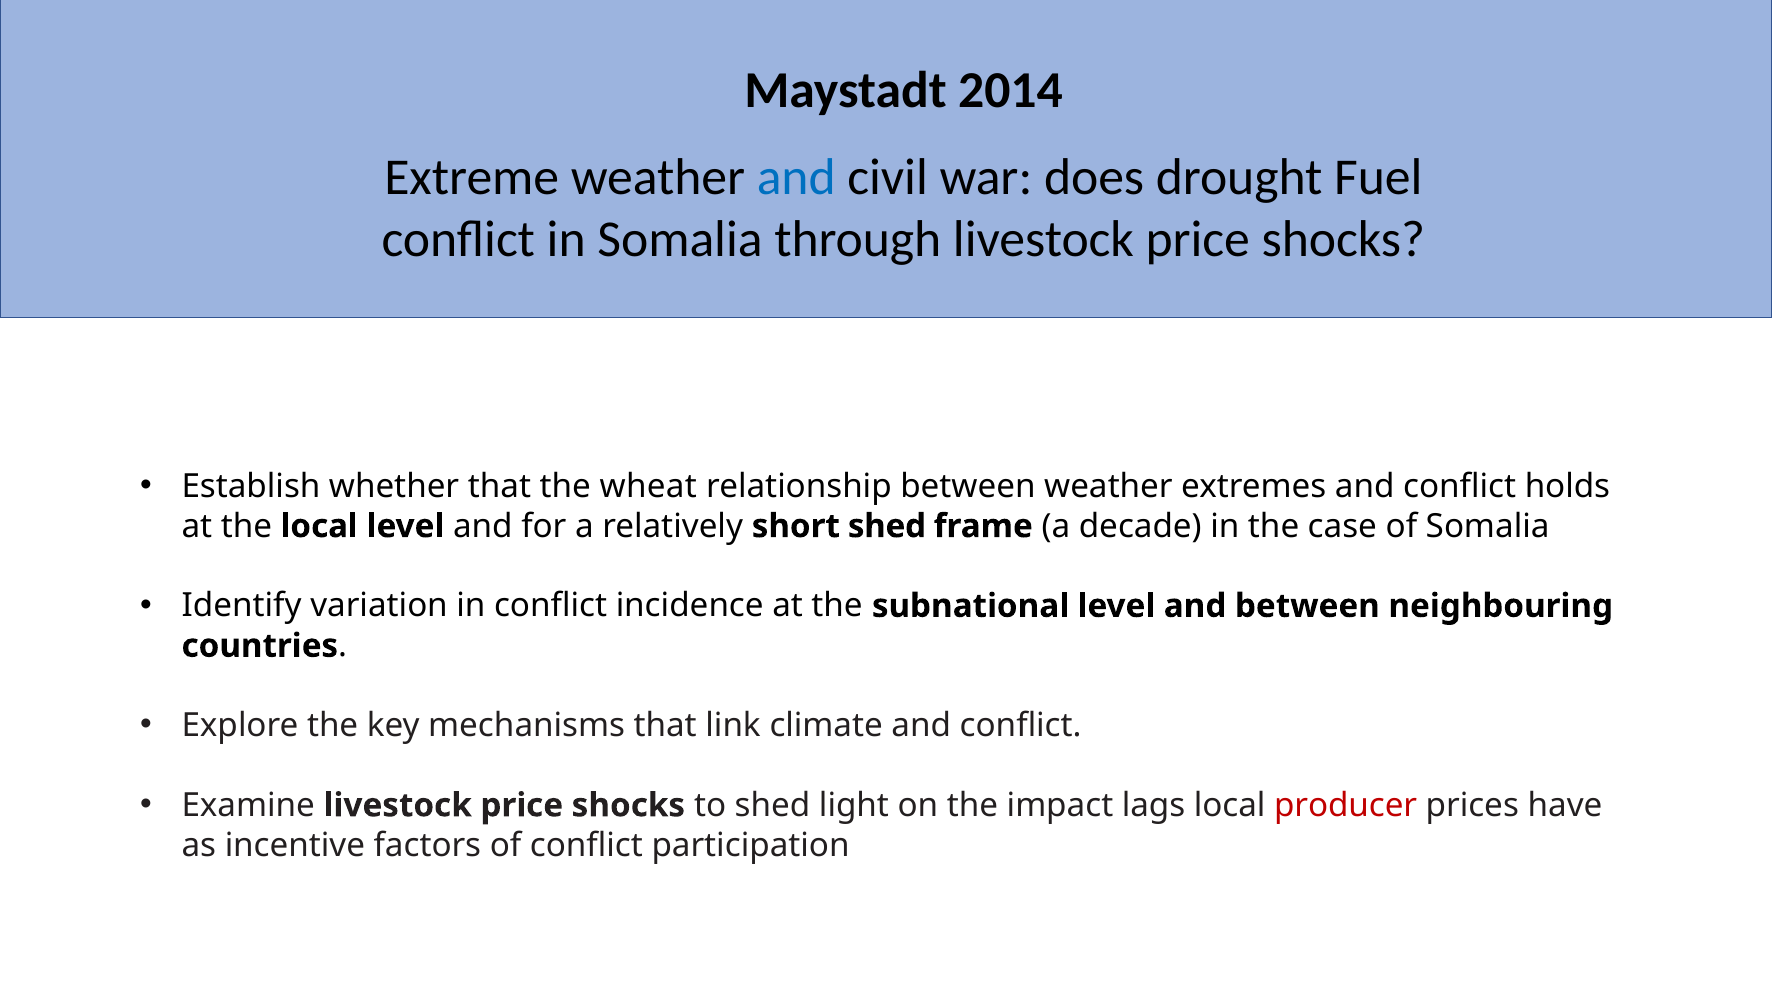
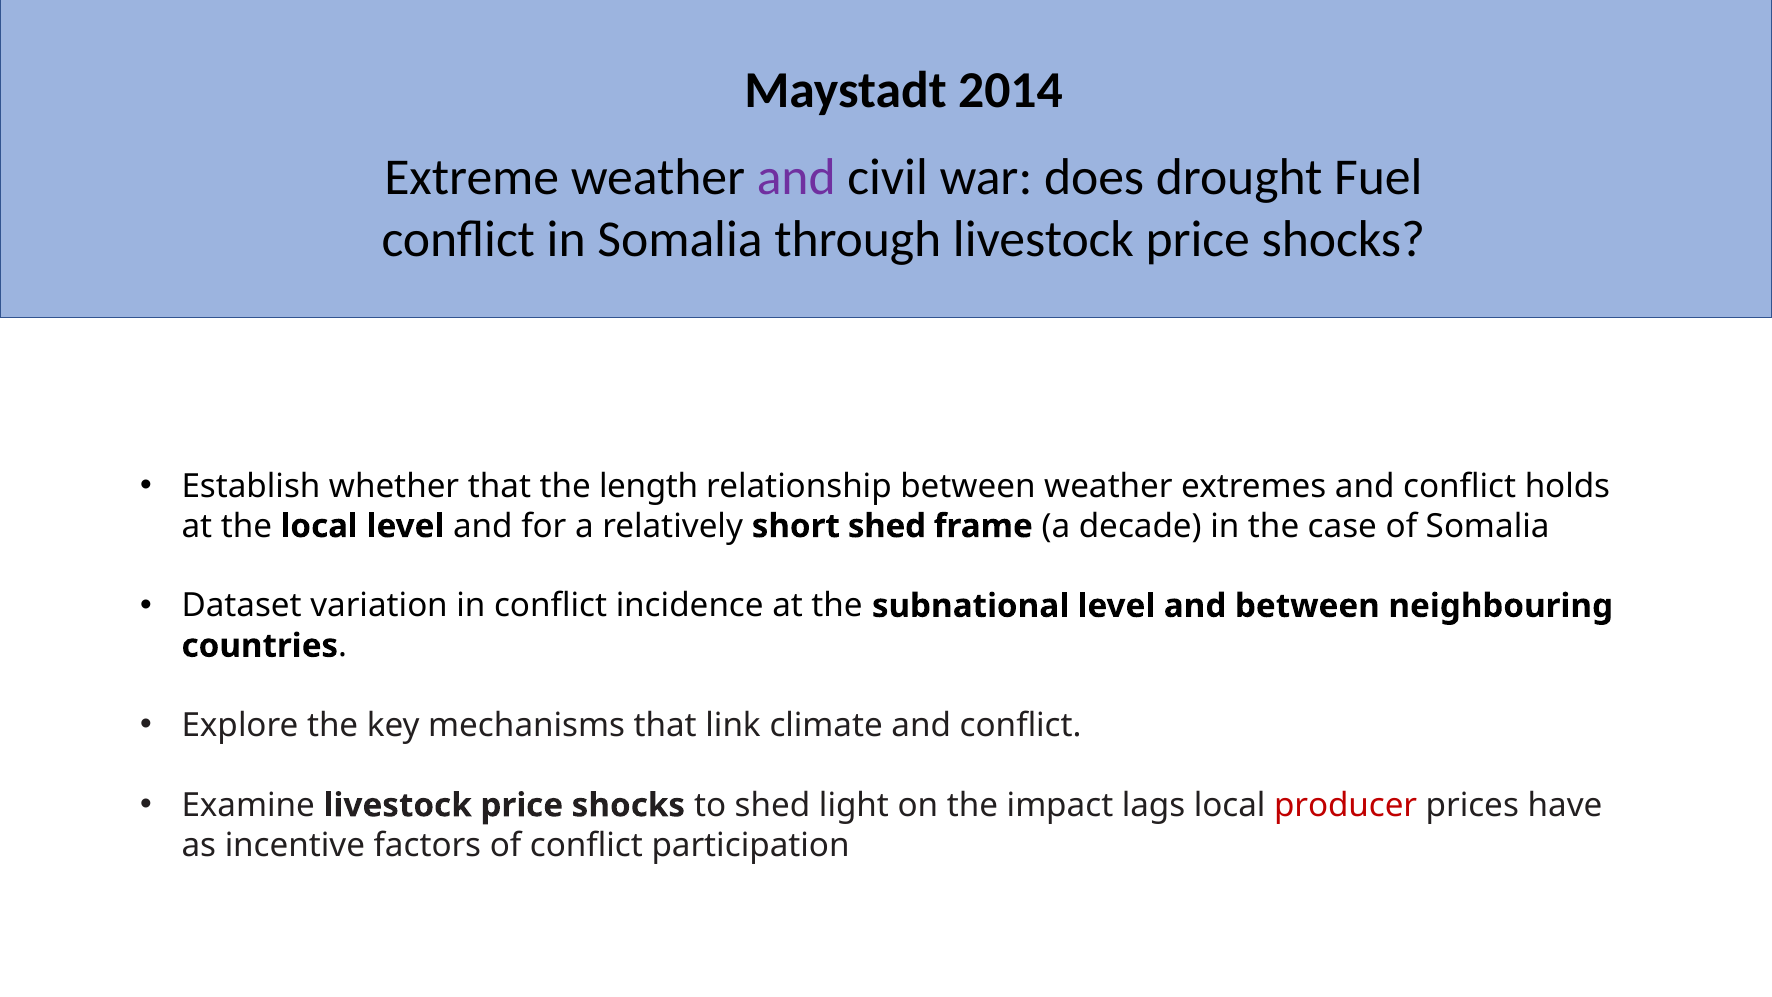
and colour: blue -> purple (796, 177)
wheat: wheat -> length (649, 486)
Identify: Identify -> Dataset (242, 606)
